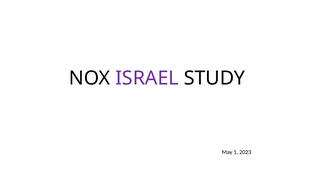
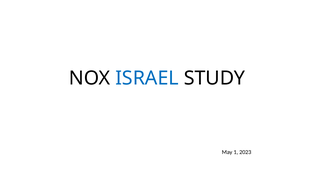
ISRAEL colour: purple -> blue (147, 78)
